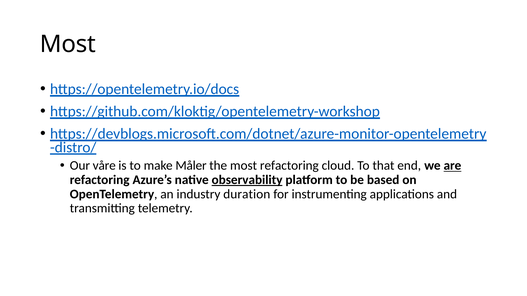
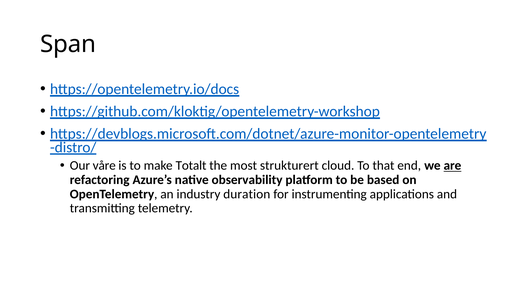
Most: Most -> Span (68, 44)
Måler: Måler -> Totalt (191, 166)
most refactoring: refactoring -> strukturert (289, 166)
observability underline: present -> none (247, 180)
